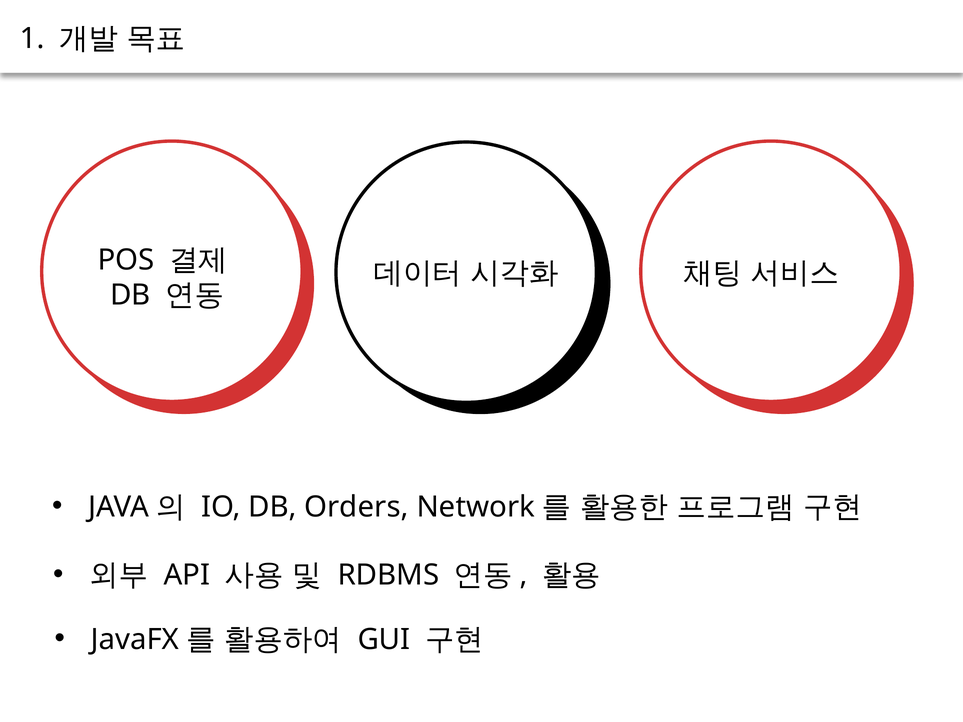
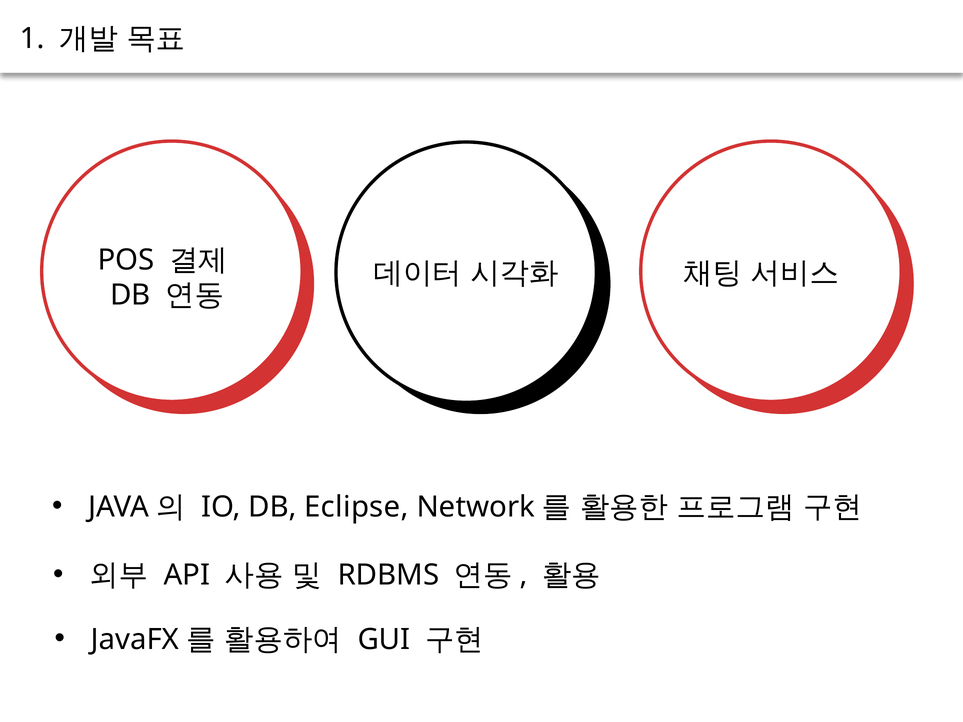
Orders: Orders -> Eclipse (356, 507)
